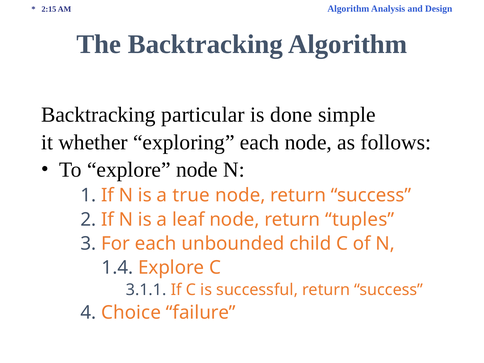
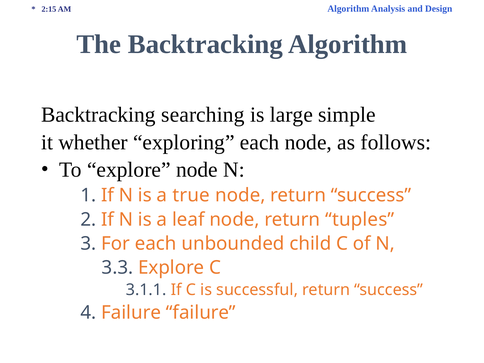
particular: particular -> searching (203, 115)
done: done -> large (291, 115)
1.4: 1.4 -> 3.3 (117, 268)
4 Choice: Choice -> Failure (131, 313)
